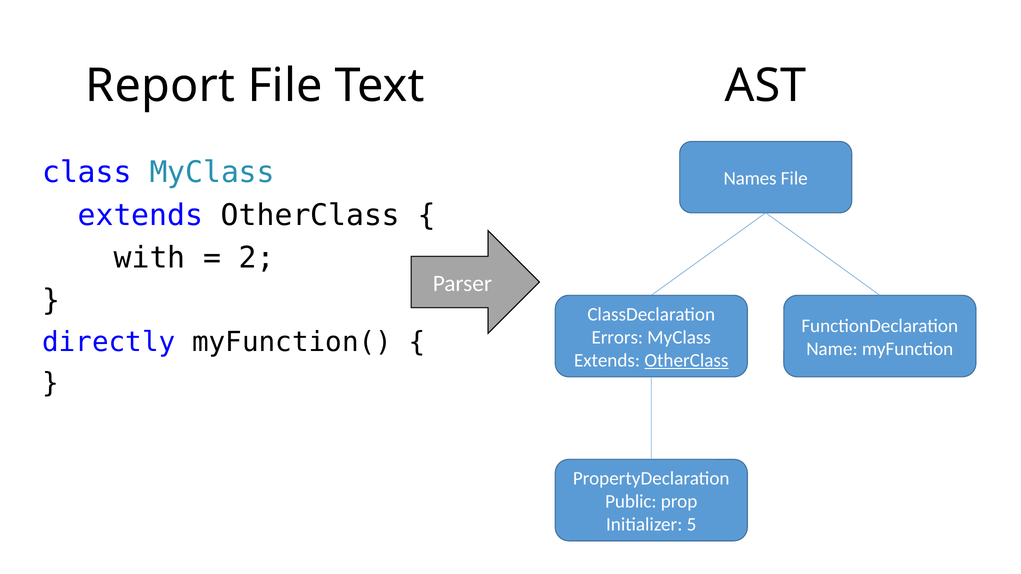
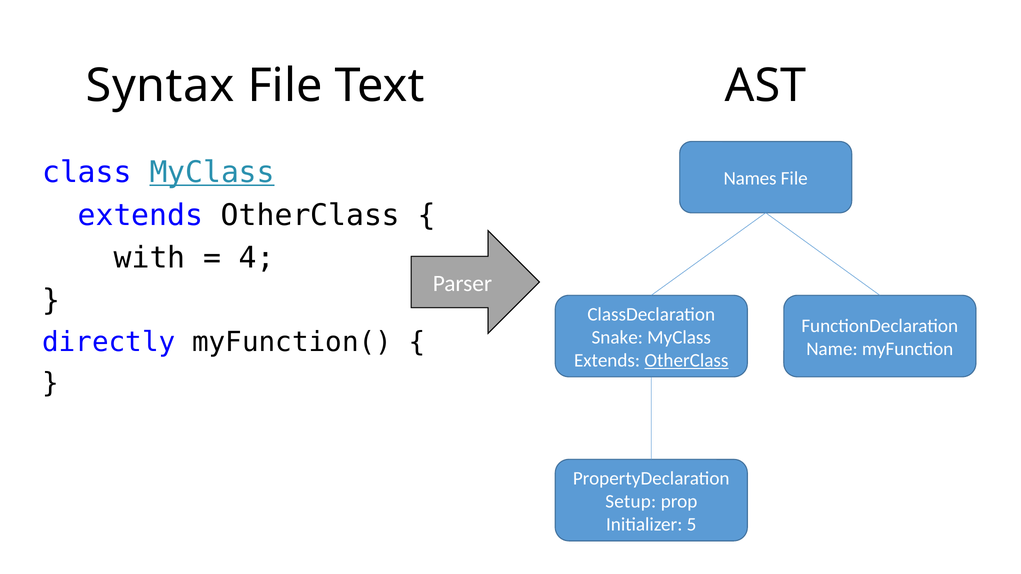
Report: Report -> Syntax (160, 86)
MyClass underline: none -> present (212, 173)
2: 2 -> 4 (257, 258)
Errors: Errors -> Snake (617, 338)
Public: Public -> Setup (631, 502)
